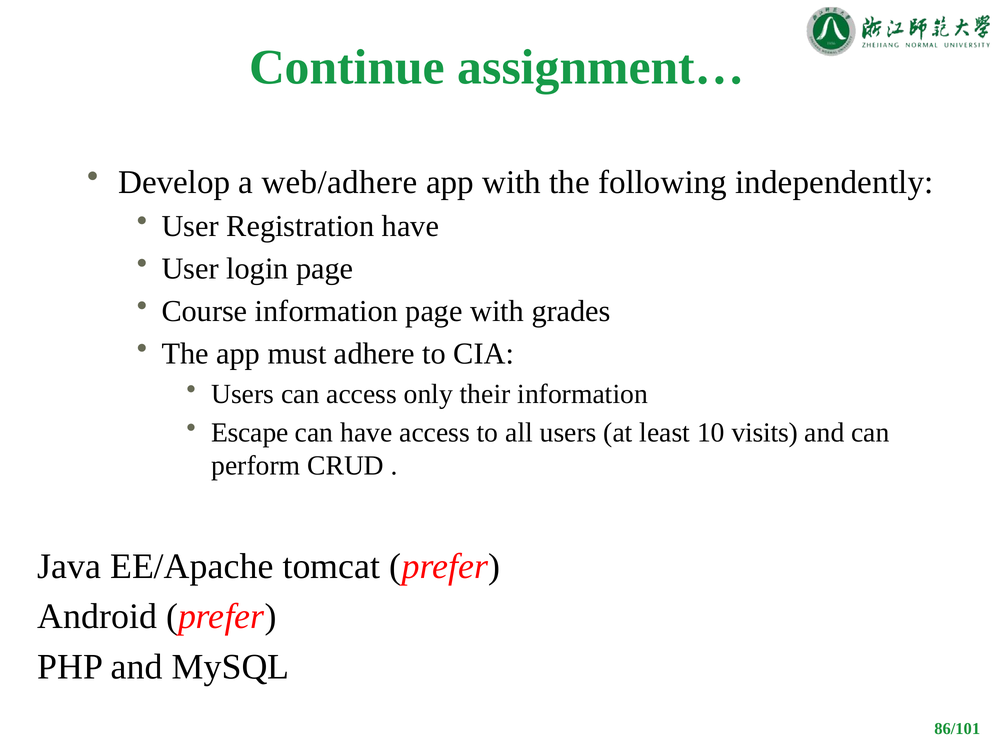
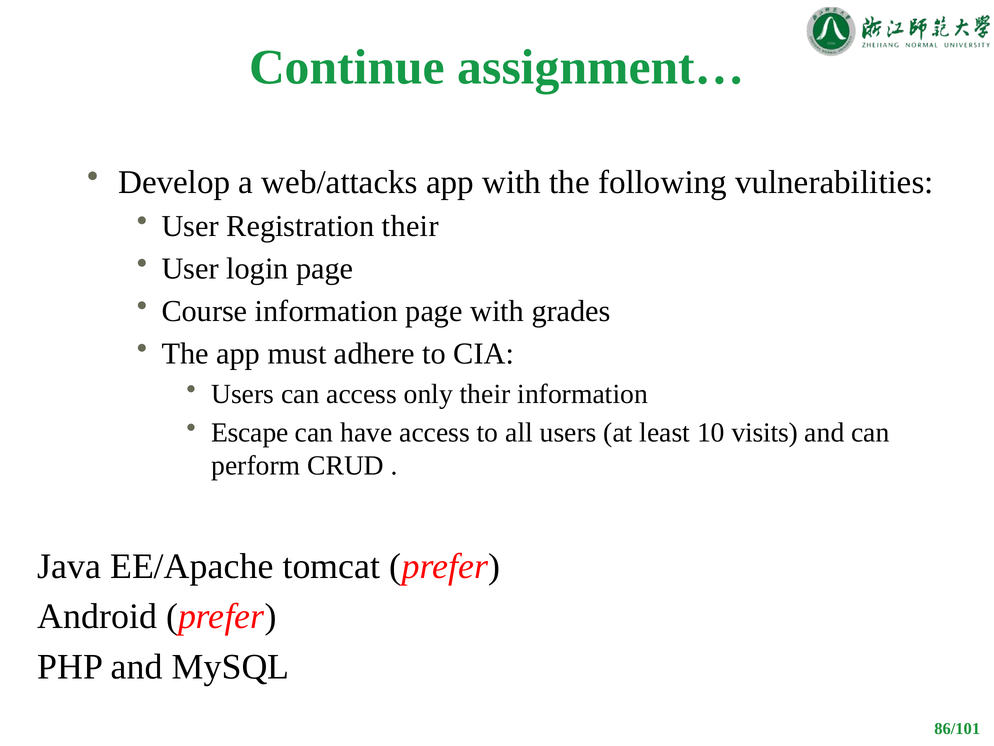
web/adhere: web/adhere -> web/attacks (340, 182)
independently: independently -> vulnerabilities (834, 182)
Registration have: have -> their (410, 226)
